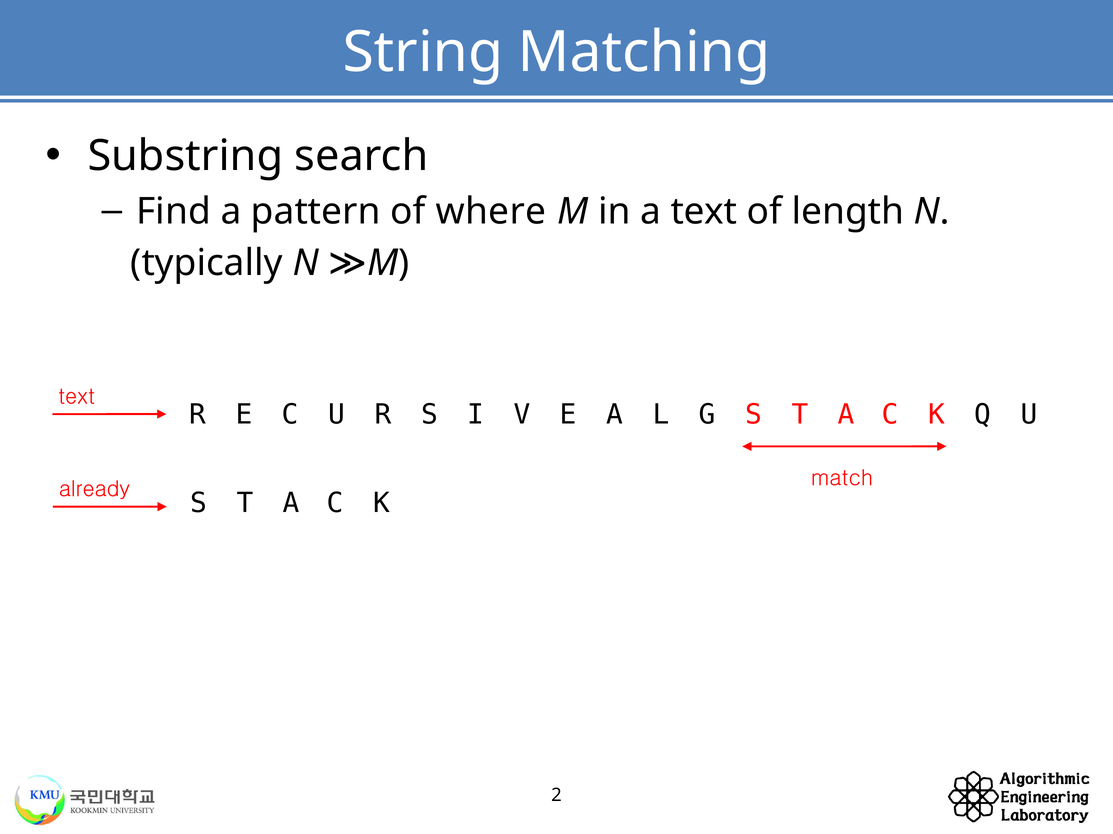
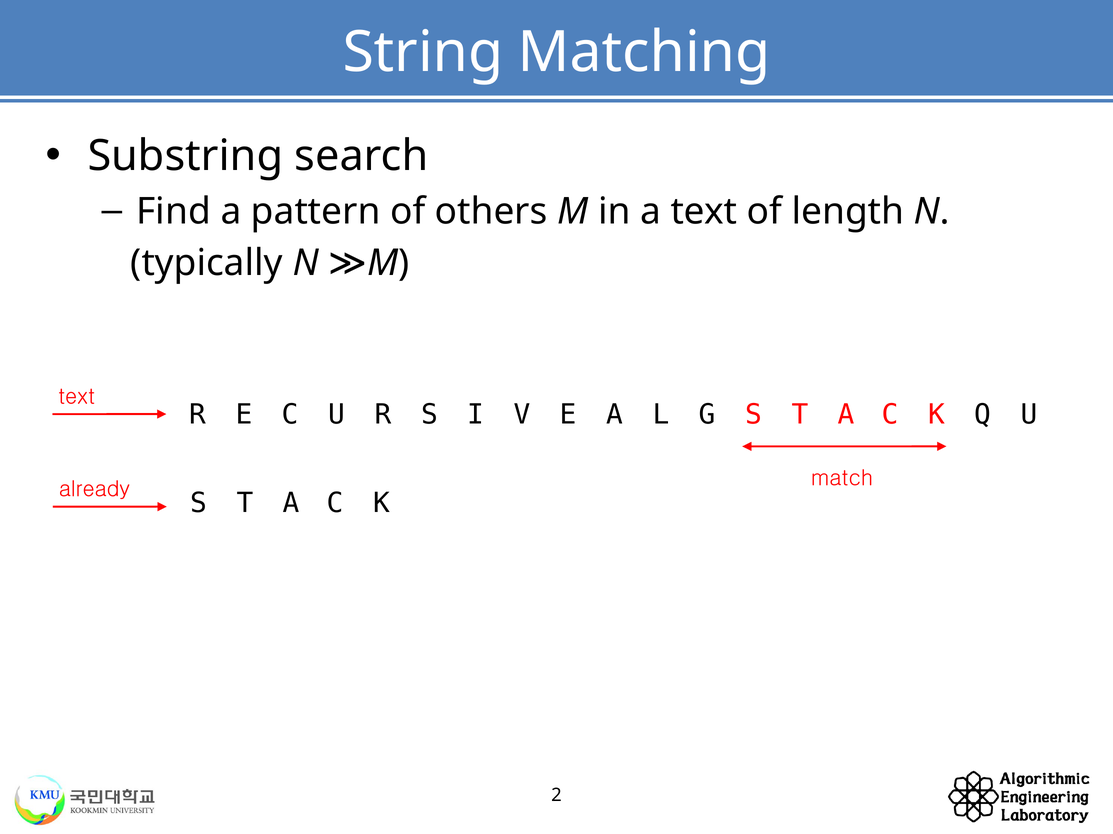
where: where -> others (491, 212)
